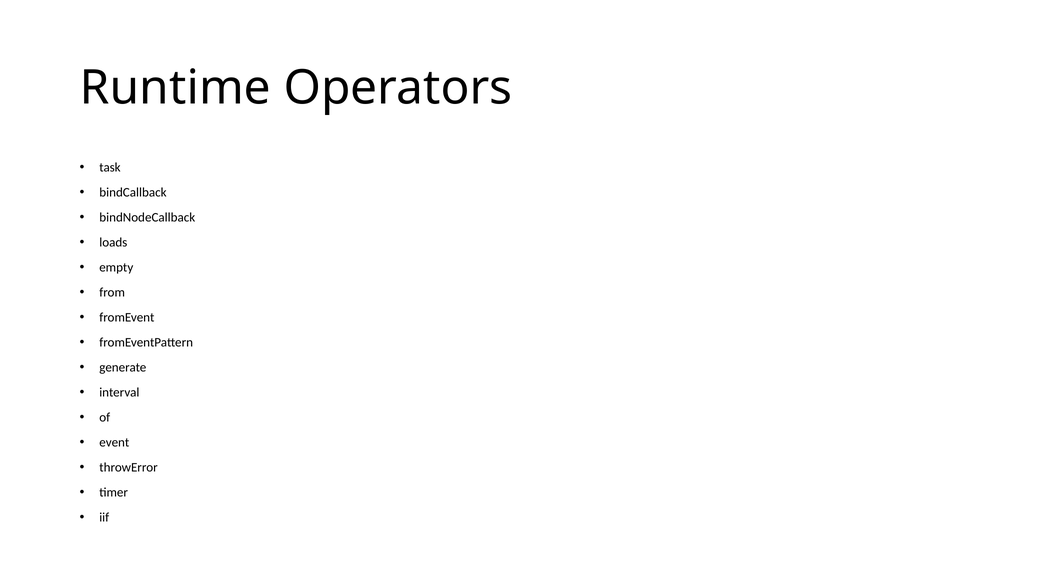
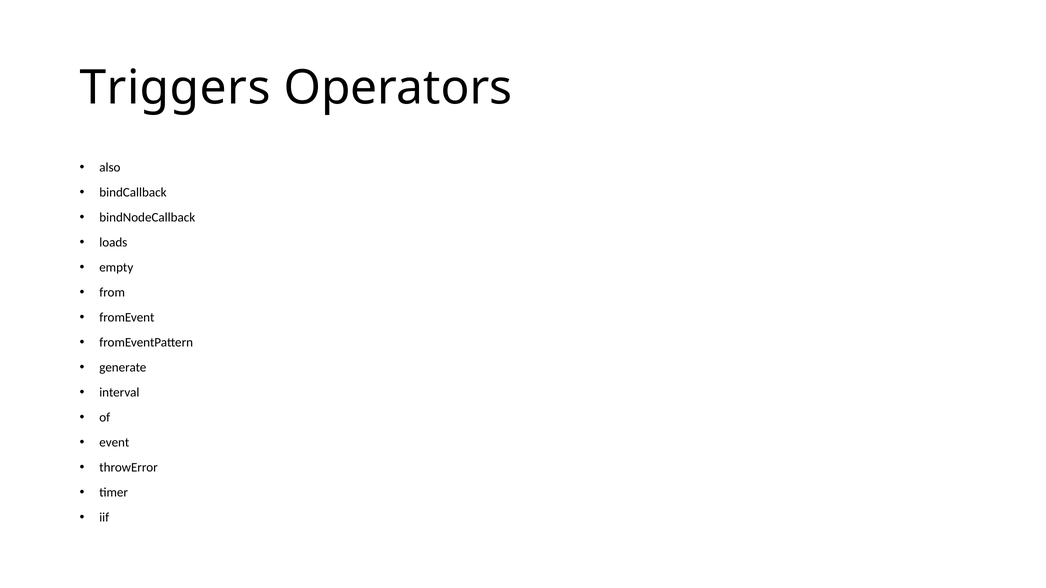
Runtime: Runtime -> Triggers (175, 88)
task: task -> also (110, 168)
